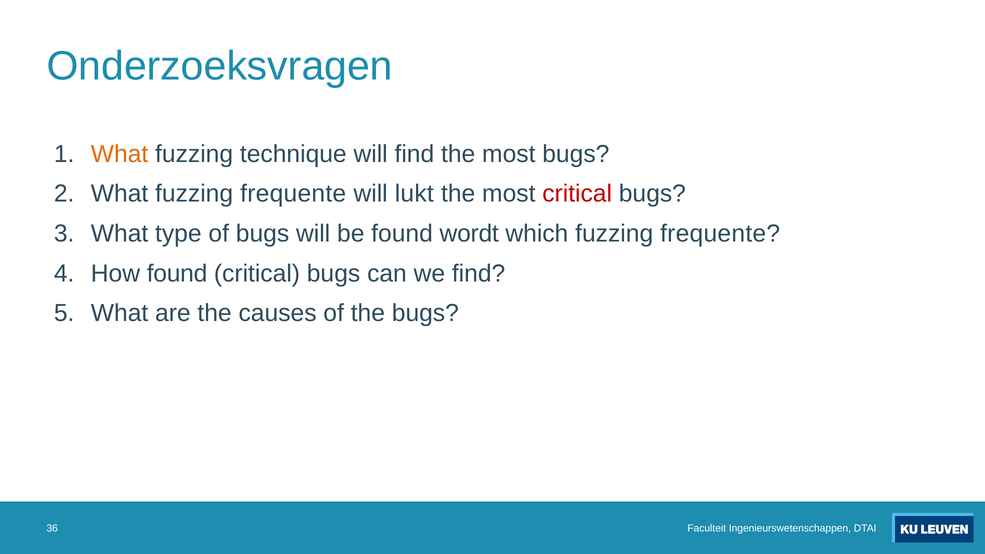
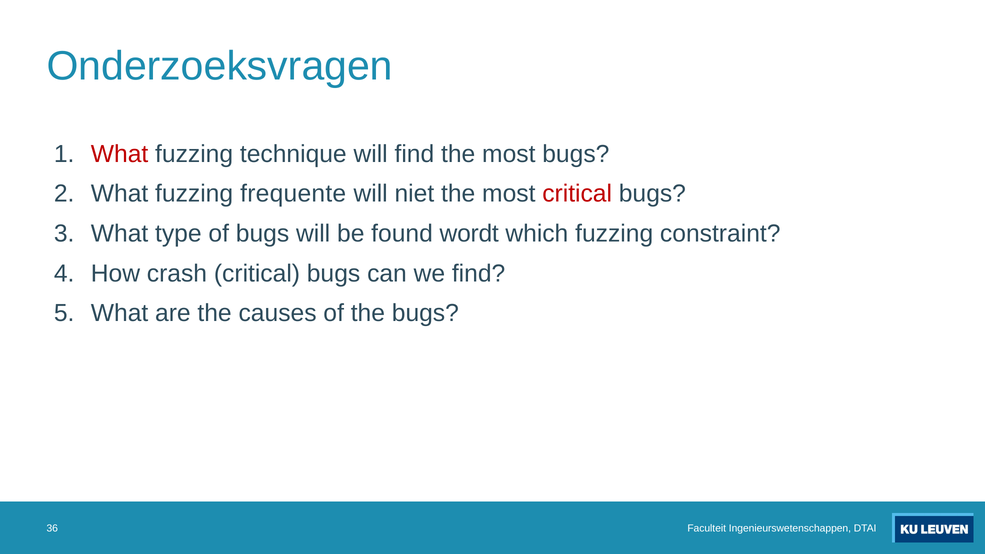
What colour: orange -> red (120, 154)
lukt: lukt -> niet (414, 194)
which fuzzing frequente: frequente -> constraint (720, 234)
How found: found -> crash (177, 273)
